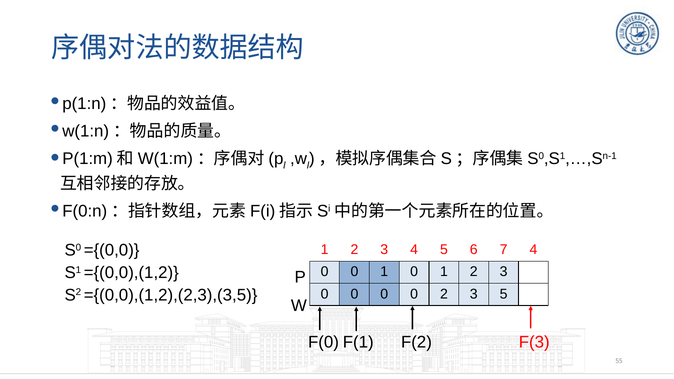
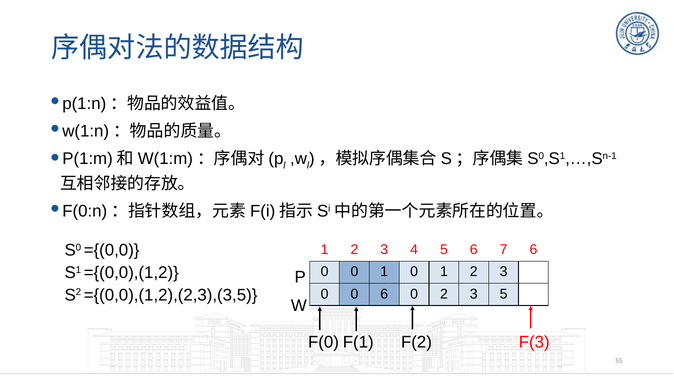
7 4: 4 -> 6 (533, 250)
0: 0 -> 6 (384, 294)
